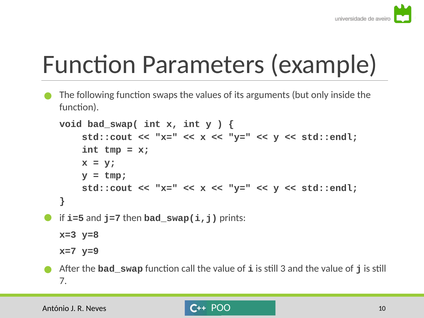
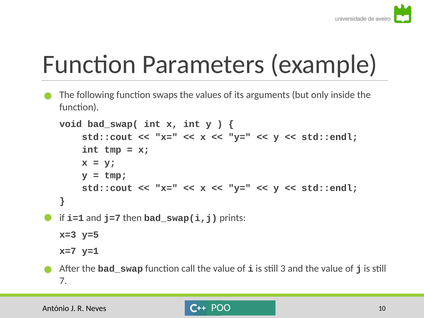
i=5: i=5 -> i=1 (75, 218)
y=8: y=8 -> y=5 (90, 235)
y=9: y=9 -> y=1 (90, 251)
